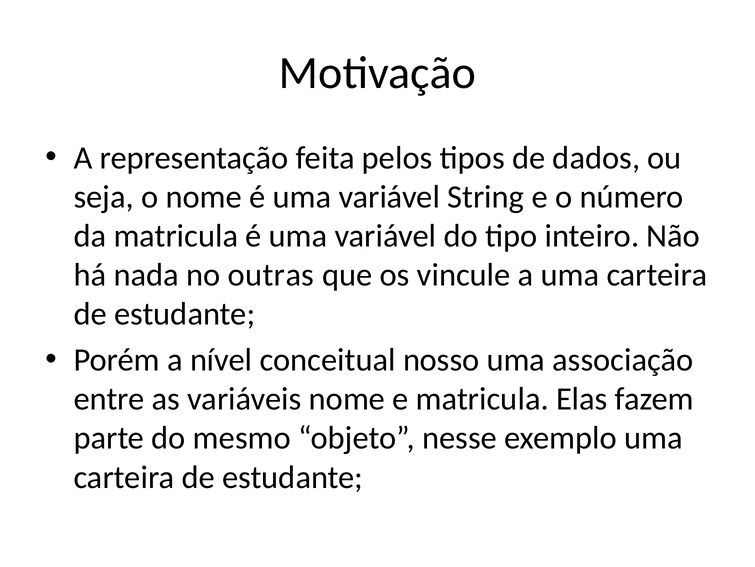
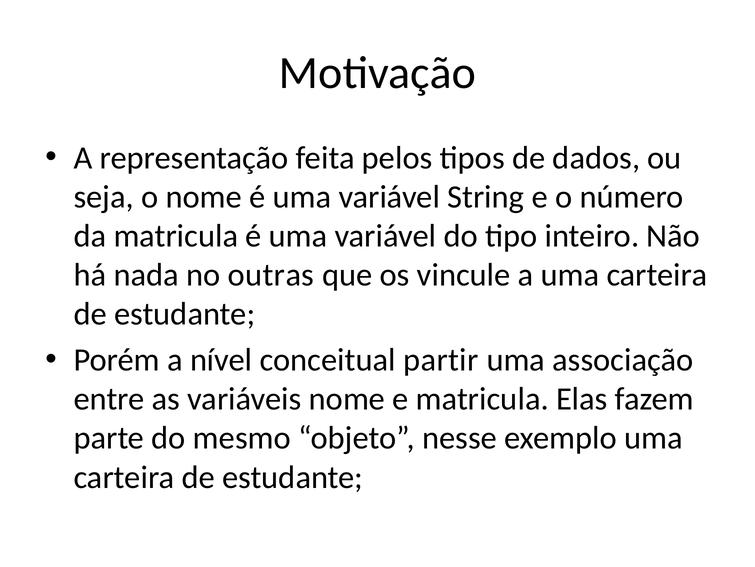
nosso: nosso -> partir (441, 360)
